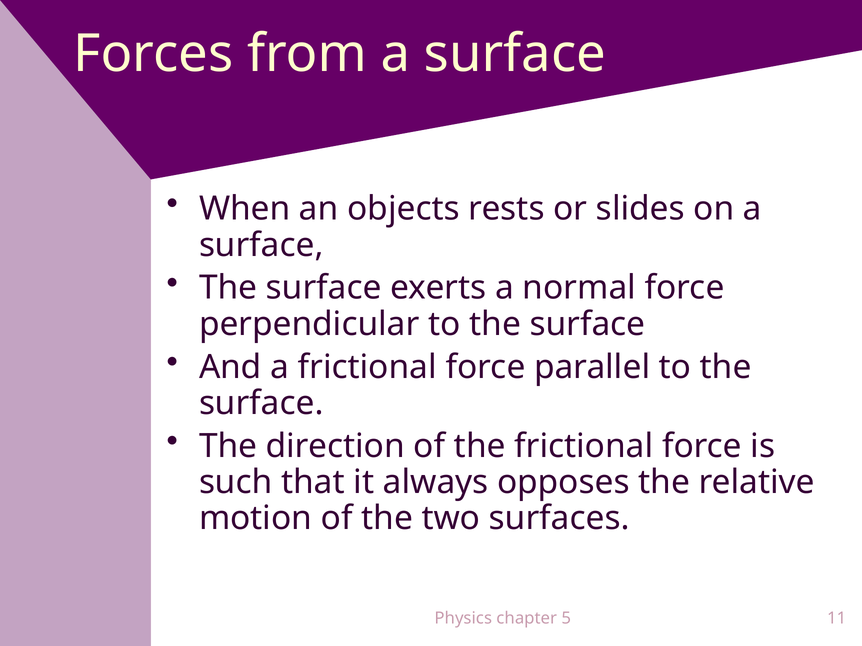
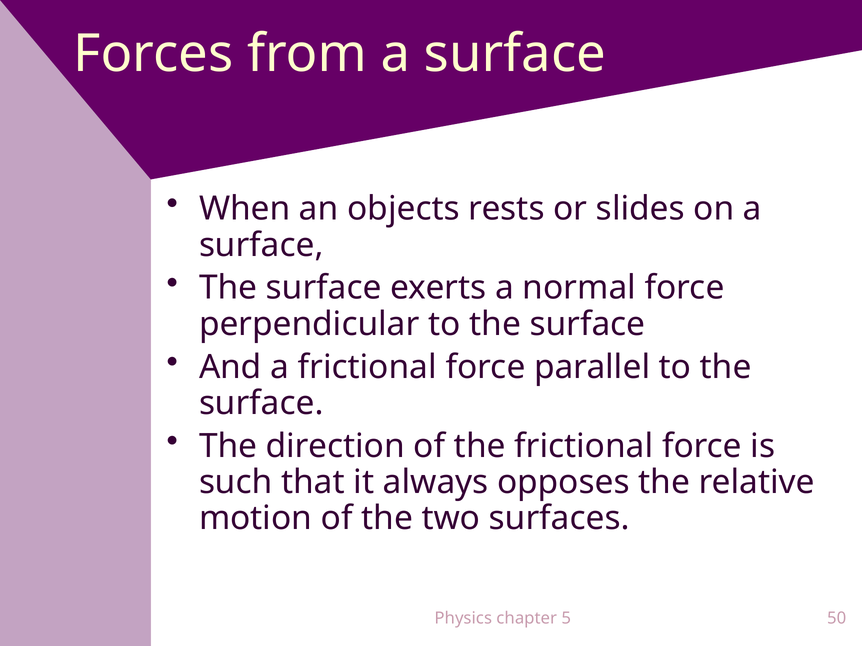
11: 11 -> 50 (837, 619)
